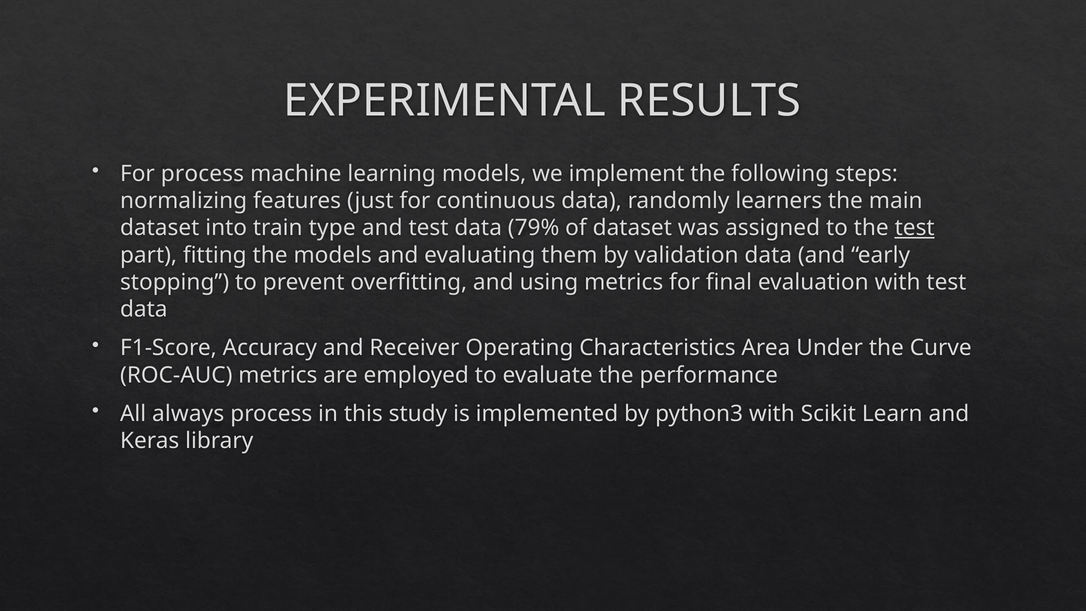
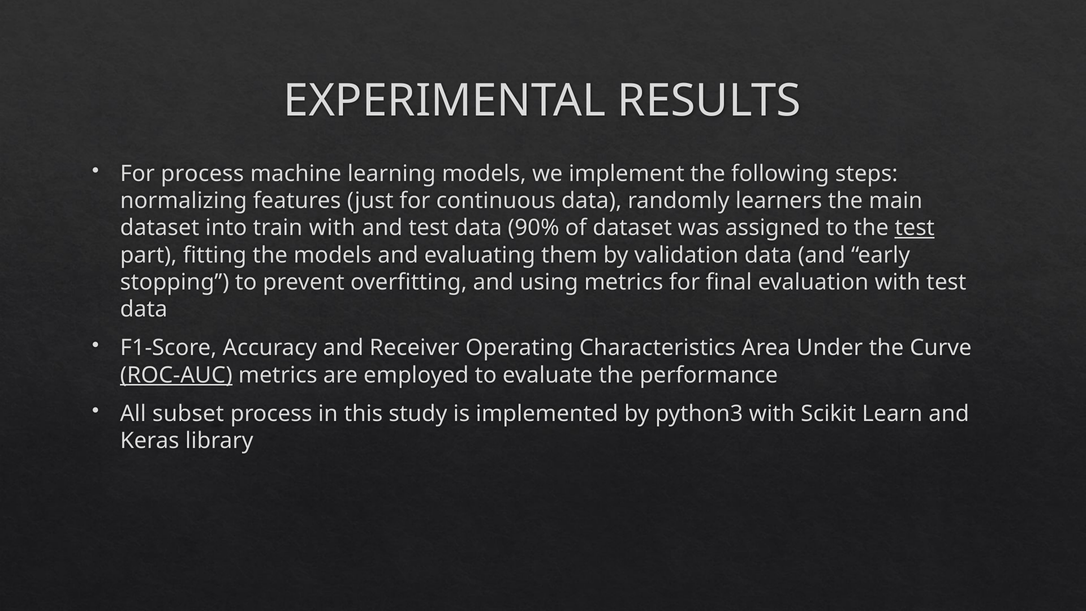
train type: type -> with (332, 228)
79%: 79% -> 90% (534, 228)
ROC-AUC underline: none -> present (176, 375)
always: always -> subset (188, 413)
